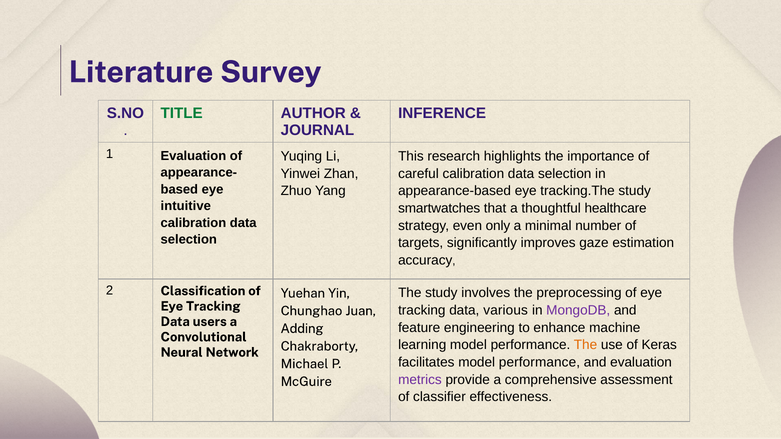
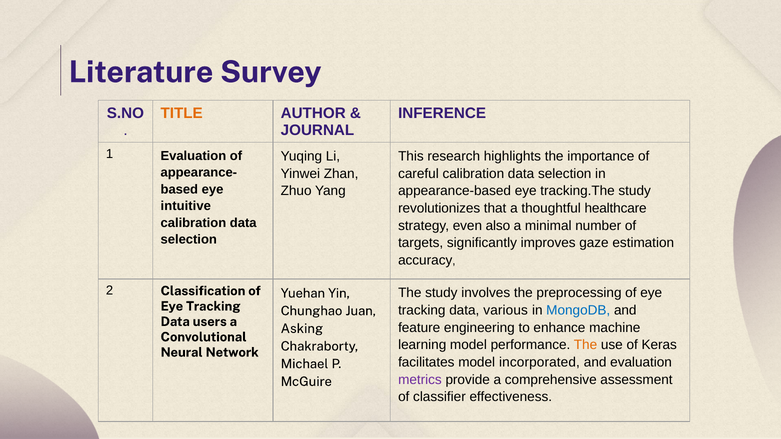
TITLE colour: green -> orange (182, 113)
smartwatches: smartwatches -> revolutionizes (439, 208)
only: only -> also (498, 226)
MongoDB colour: purple -> blue (578, 310)
Adding: Adding -> Asking (302, 329)
facilitates model performance: performance -> incorporated (539, 362)
